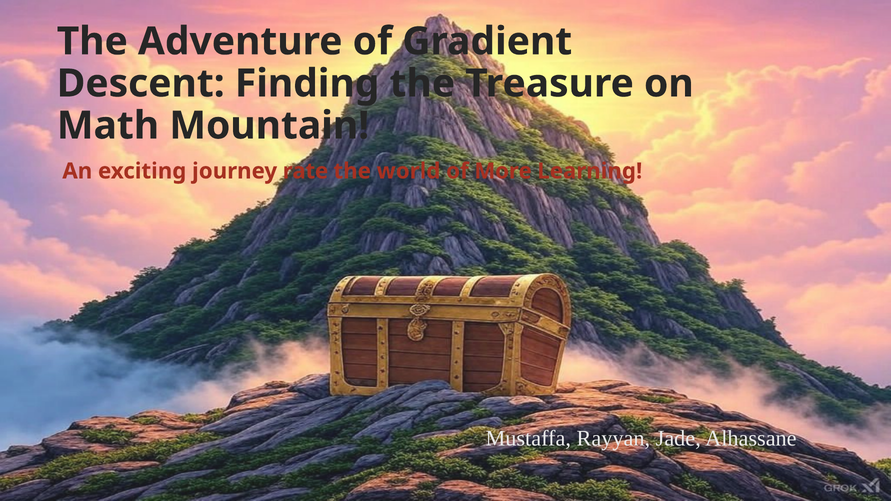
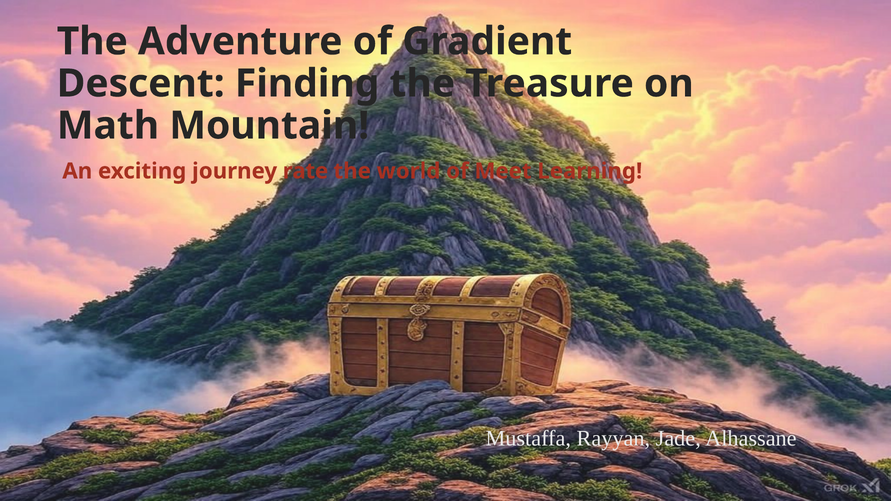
More: More -> Meet (503, 171)
